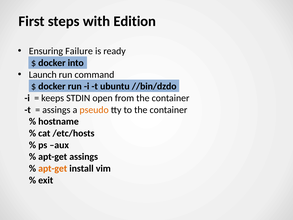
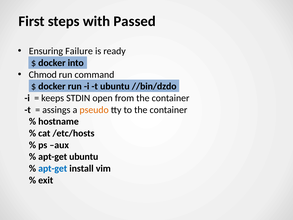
Edition: Edition -> Passed (135, 21)
Launch: Launch -> Chmod (43, 74)
apt-get assings: assings -> ubuntu (84, 157)
apt-get colour: orange -> blue (53, 168)
